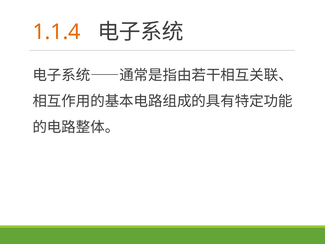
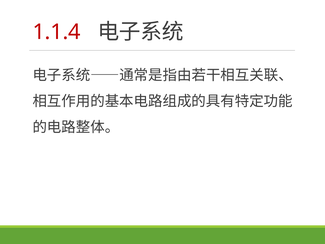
1.1.4 colour: orange -> red (57, 32)
